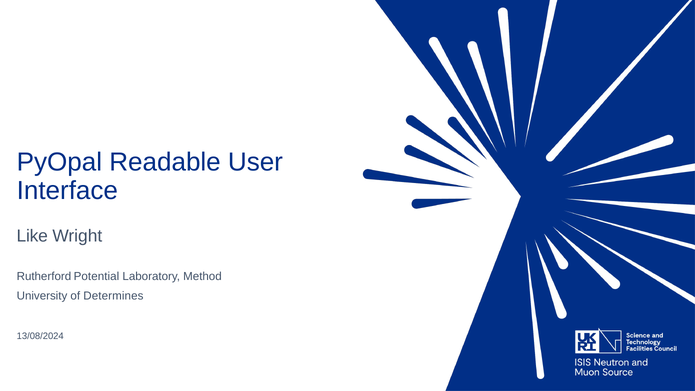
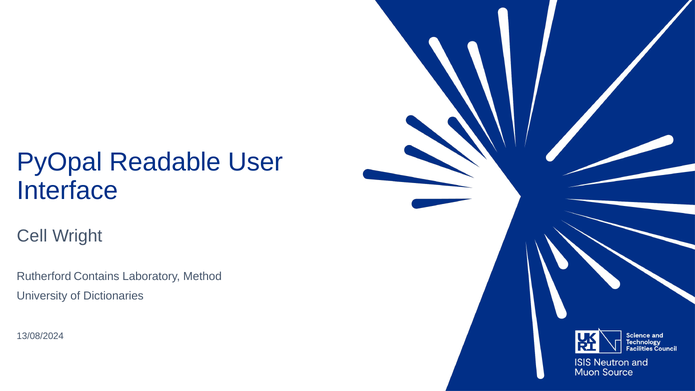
Like: Like -> Cell (32, 236)
Potential: Potential -> Contains (97, 276)
Determines: Determines -> Dictionaries (113, 296)
